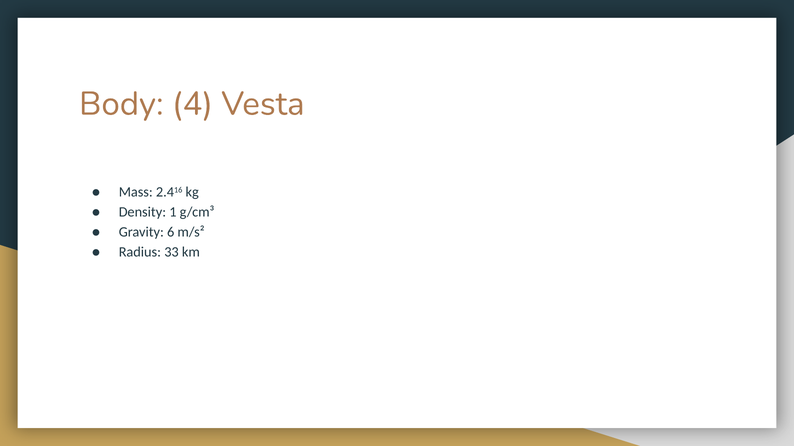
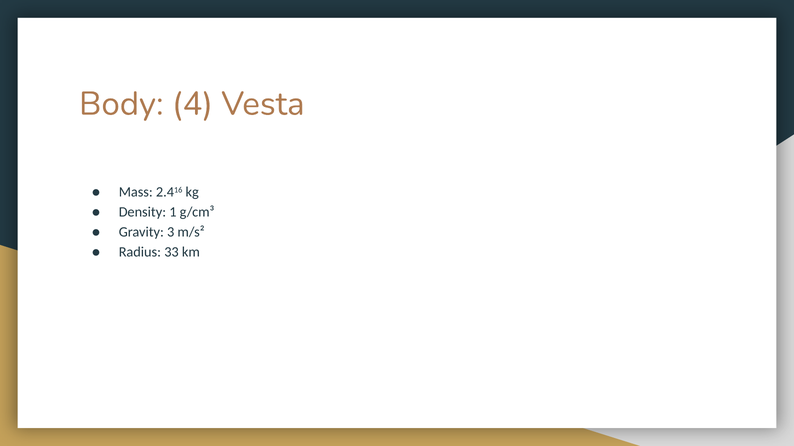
6: 6 -> 3 (171, 232)
